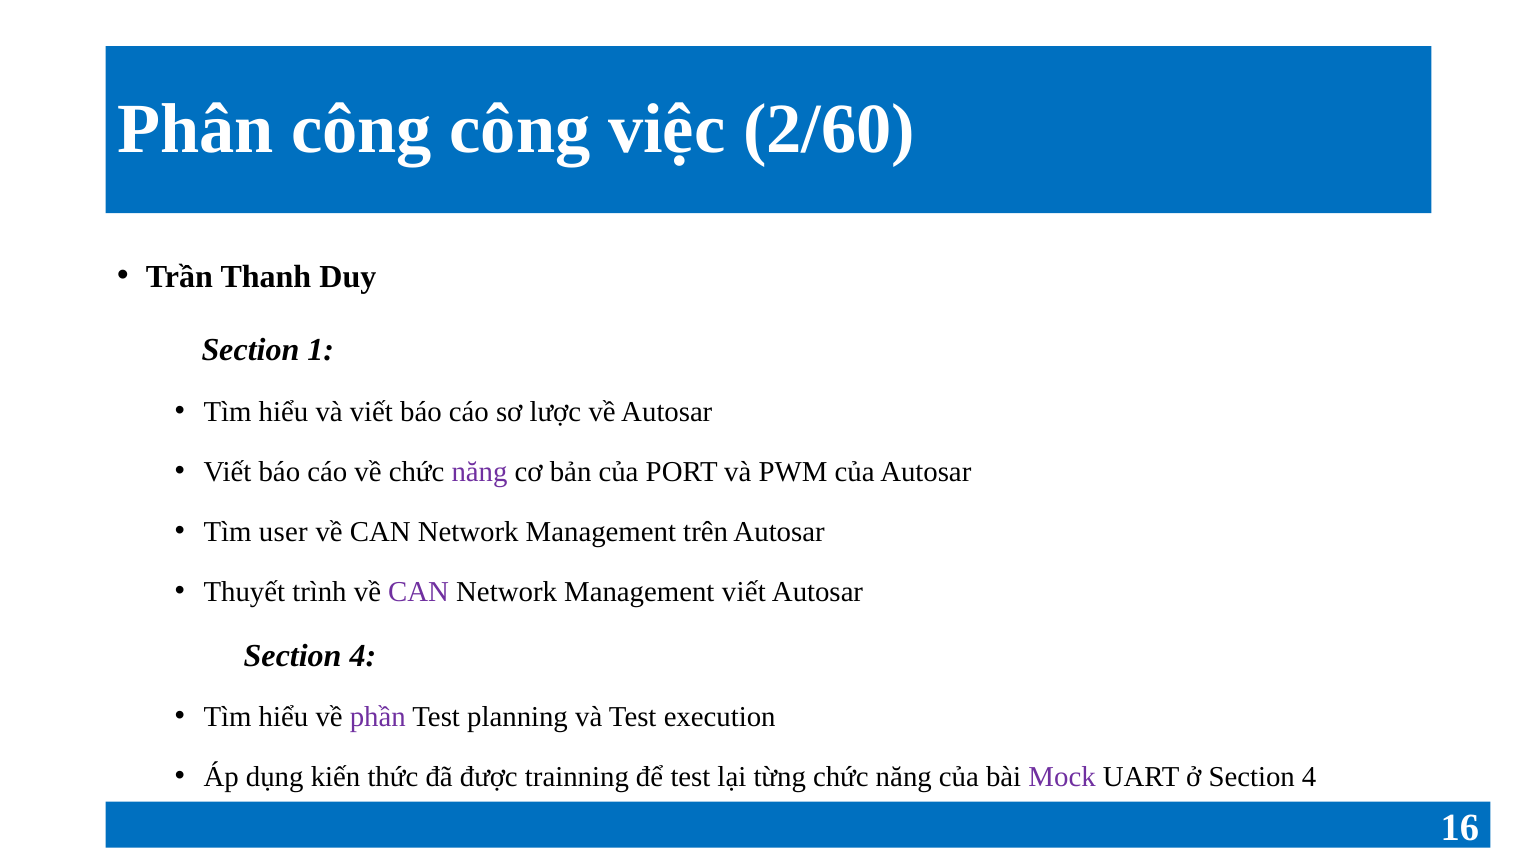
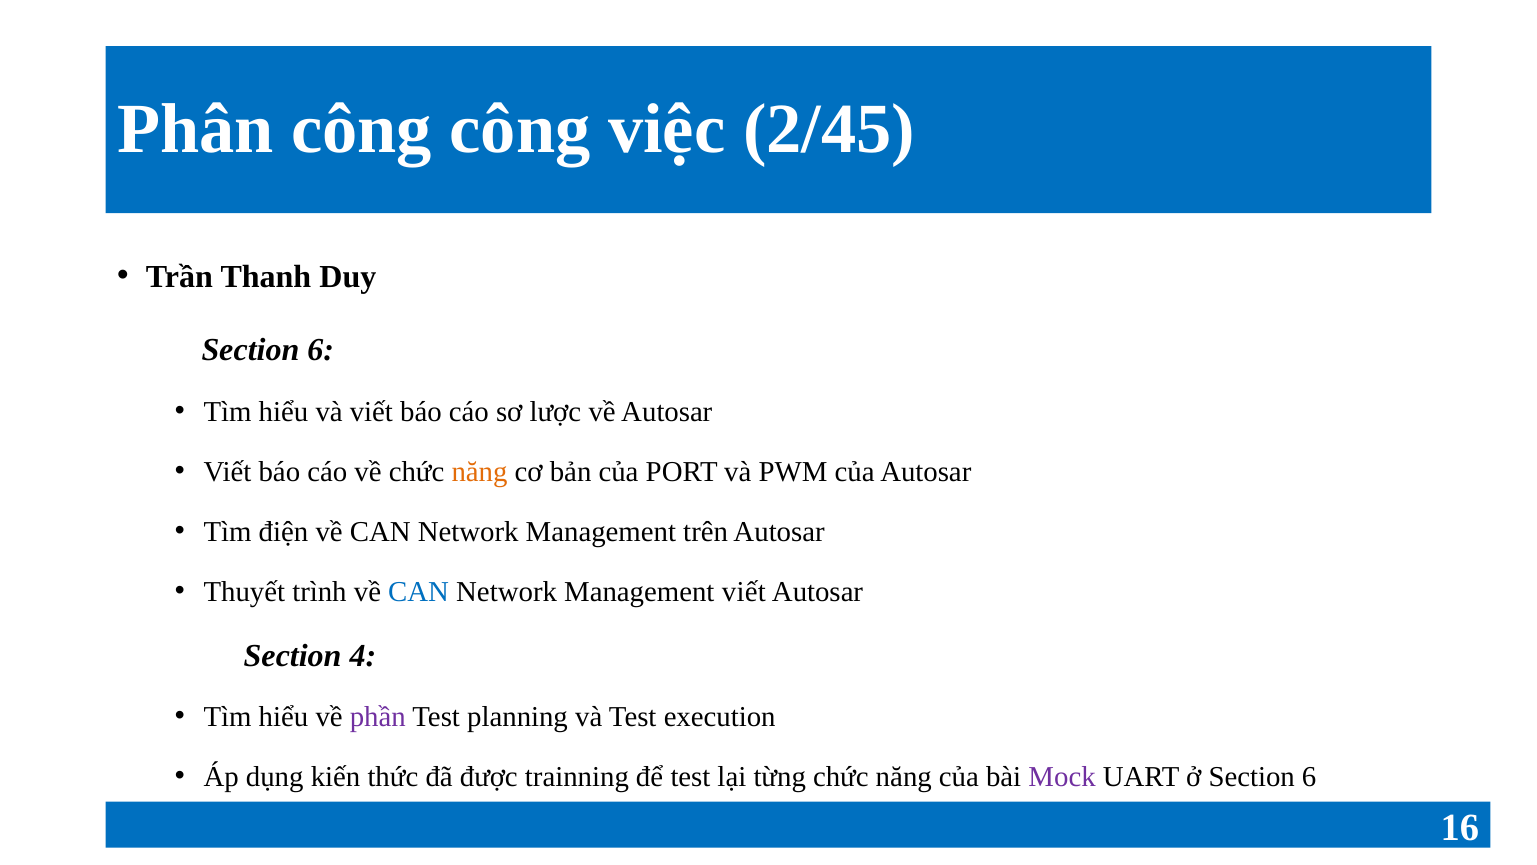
2/60: 2/60 -> 2/45 (829, 129)
1: 1 -> 6 (321, 350)
năng colour: purple -> orange (480, 472)
user: user -> điện (283, 532)
CAN colour: purple -> blue (419, 591)
ở Section 4: 4 -> 6 (1309, 777)
